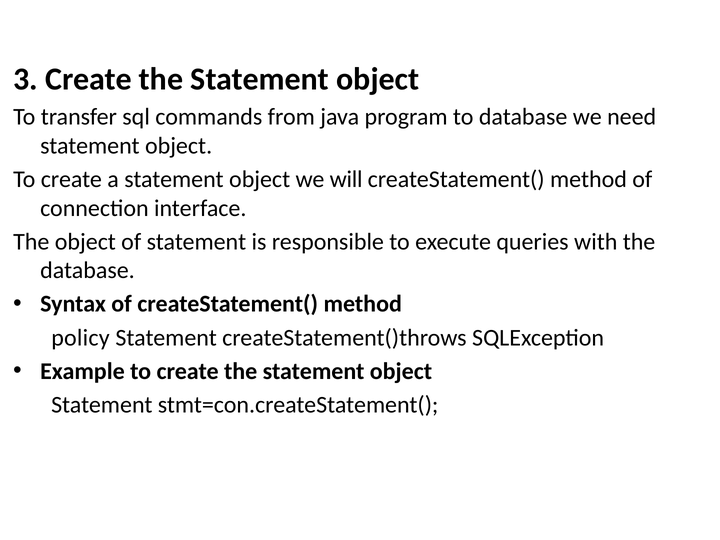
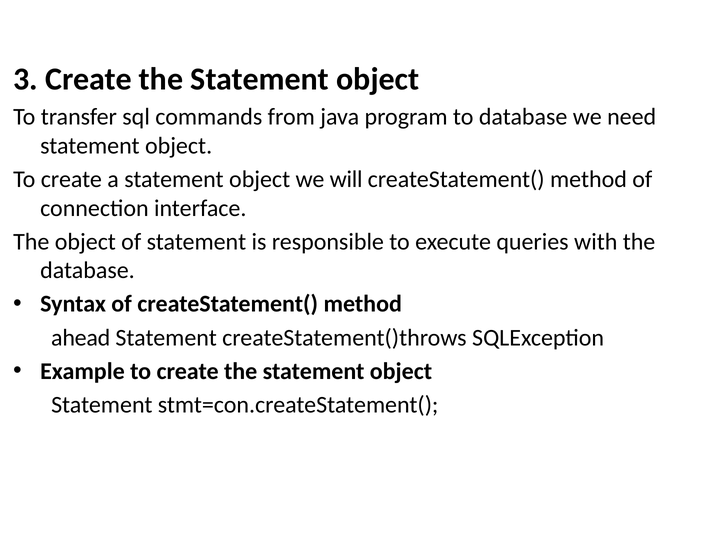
policy: policy -> ahead (81, 338)
